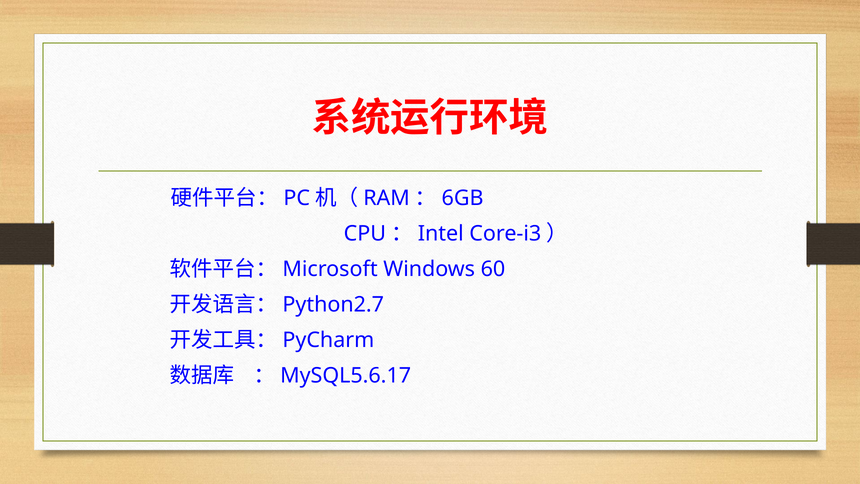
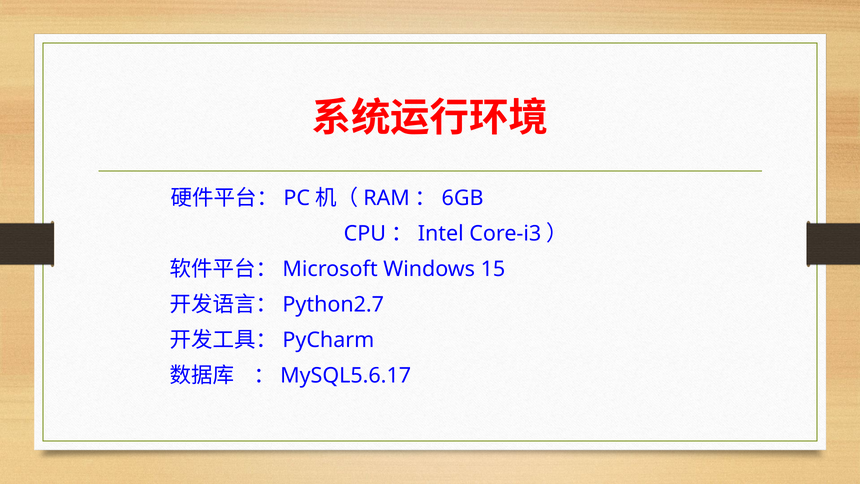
60: 60 -> 15 (493, 269)
